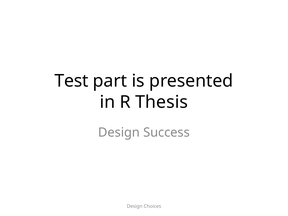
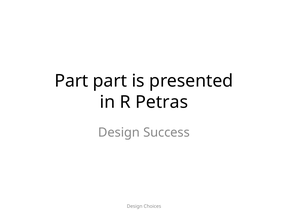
Test: Test -> Part (71, 81)
Thesis: Thesis -> Petras (162, 102)
